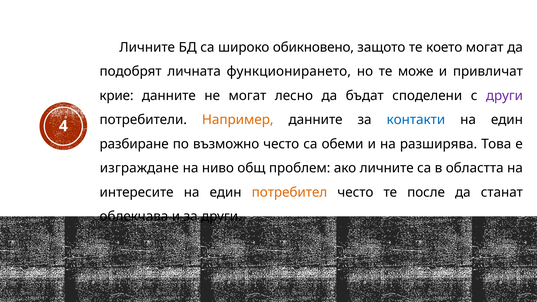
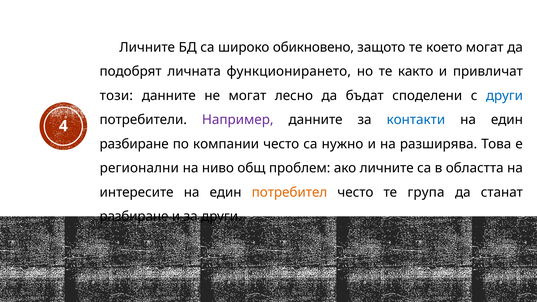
може: може -> както (416, 72)
крие: крие -> този (116, 96)
други colour: purple -> blue (504, 96)
Например colour: orange -> purple (238, 120)
възможно: възможно -> компании (226, 144)
обеми: обеми -> нужно (343, 144)
изграждане: изграждане -> регионални (139, 168)
после: после -> група (426, 192)
облекчава: облекчава -> разбиране (134, 217)
